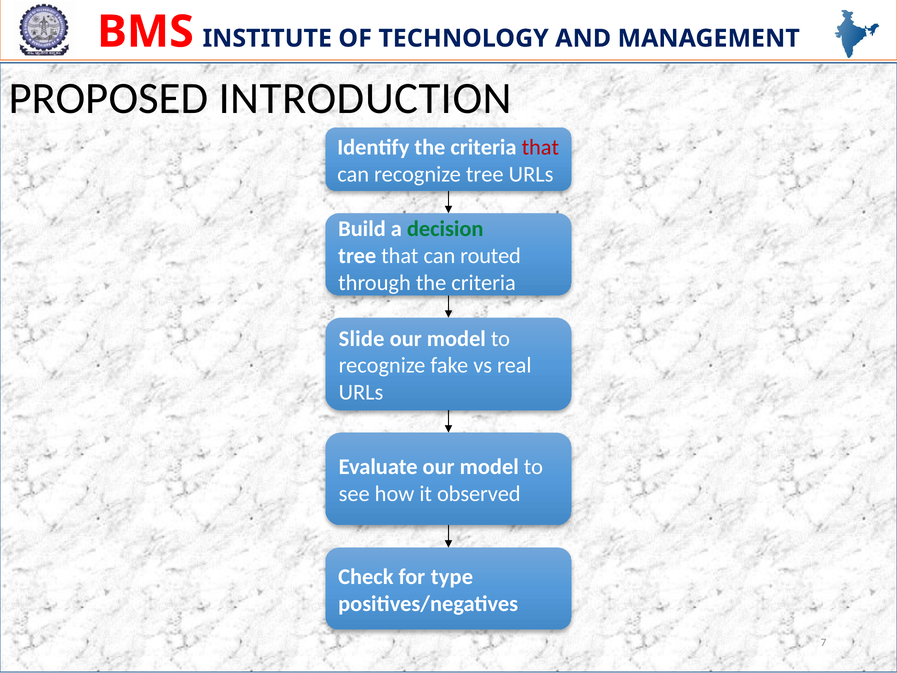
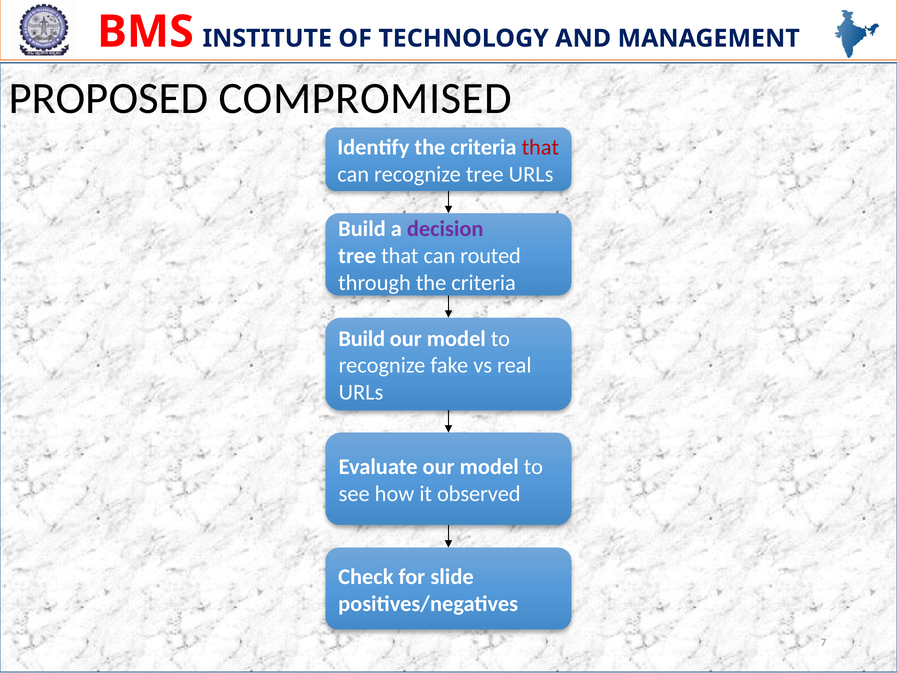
INTRODUCTION: INTRODUCTION -> COMPROMISED (365, 98)
decision colour: green -> purple (445, 229)
Slide: Slide -> Build (362, 338)
type: type -> slide (452, 576)
